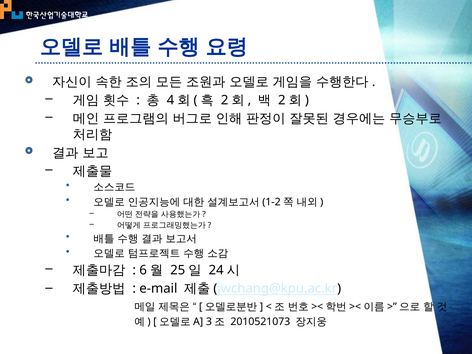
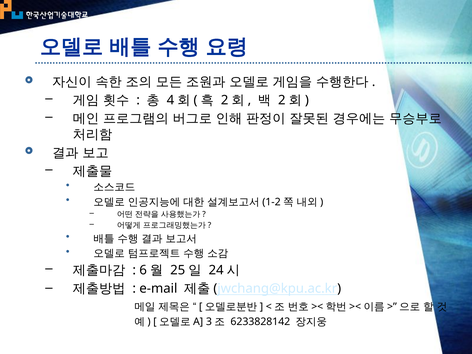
2010521073: 2010521073 -> 6233828142 (260, 322)
